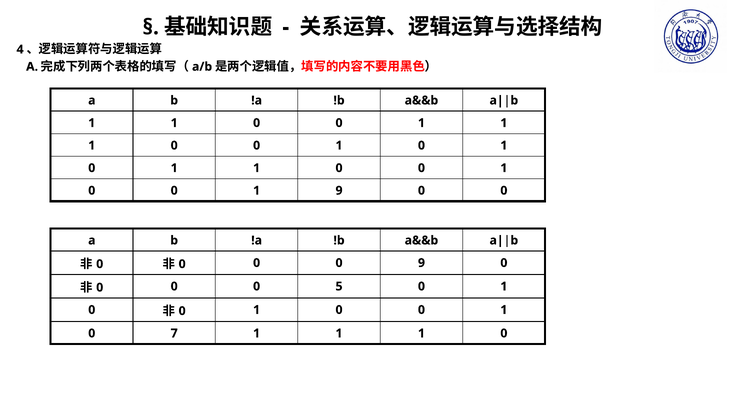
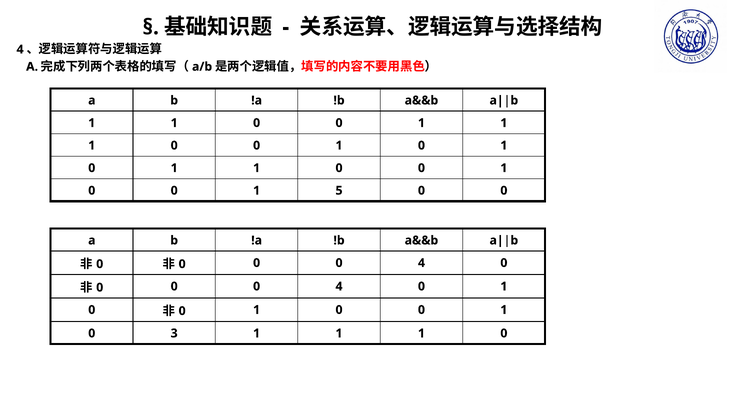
1 9: 9 -> 5 (339, 191)
9: 9 -> 4 (421, 263)
5: 5 -> 4 (339, 287)
7: 7 -> 3 (174, 334)
